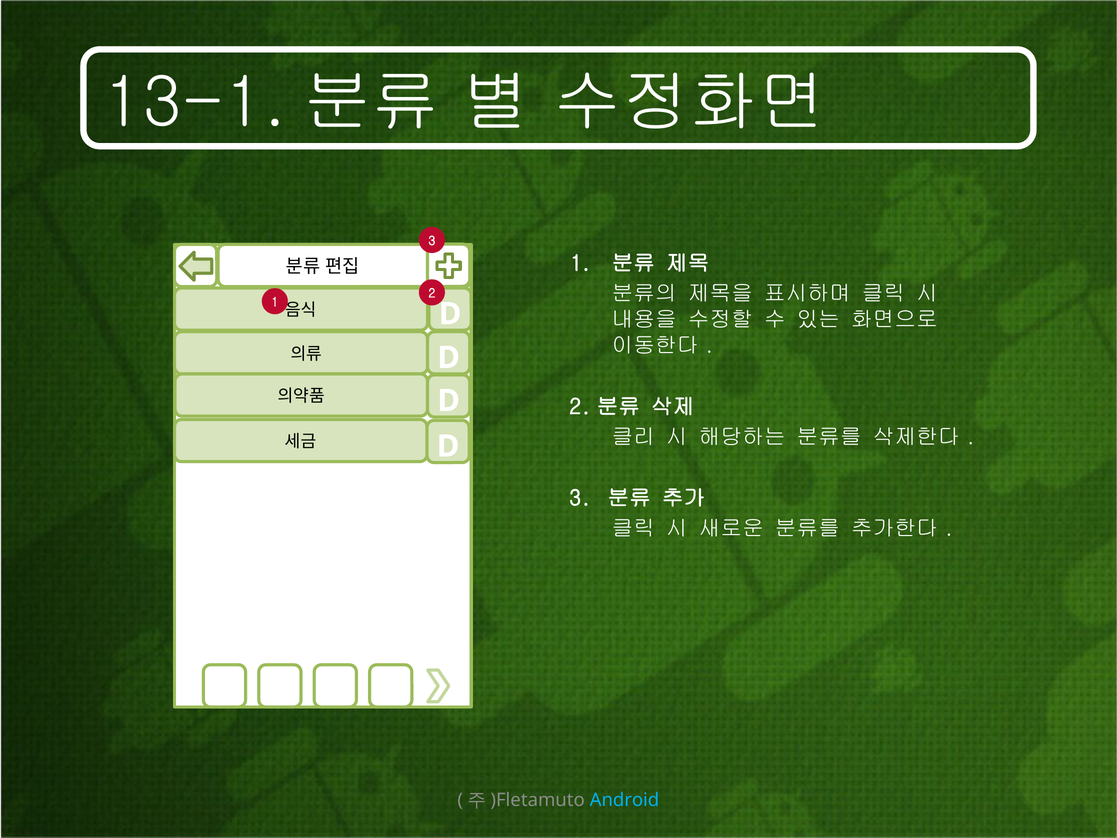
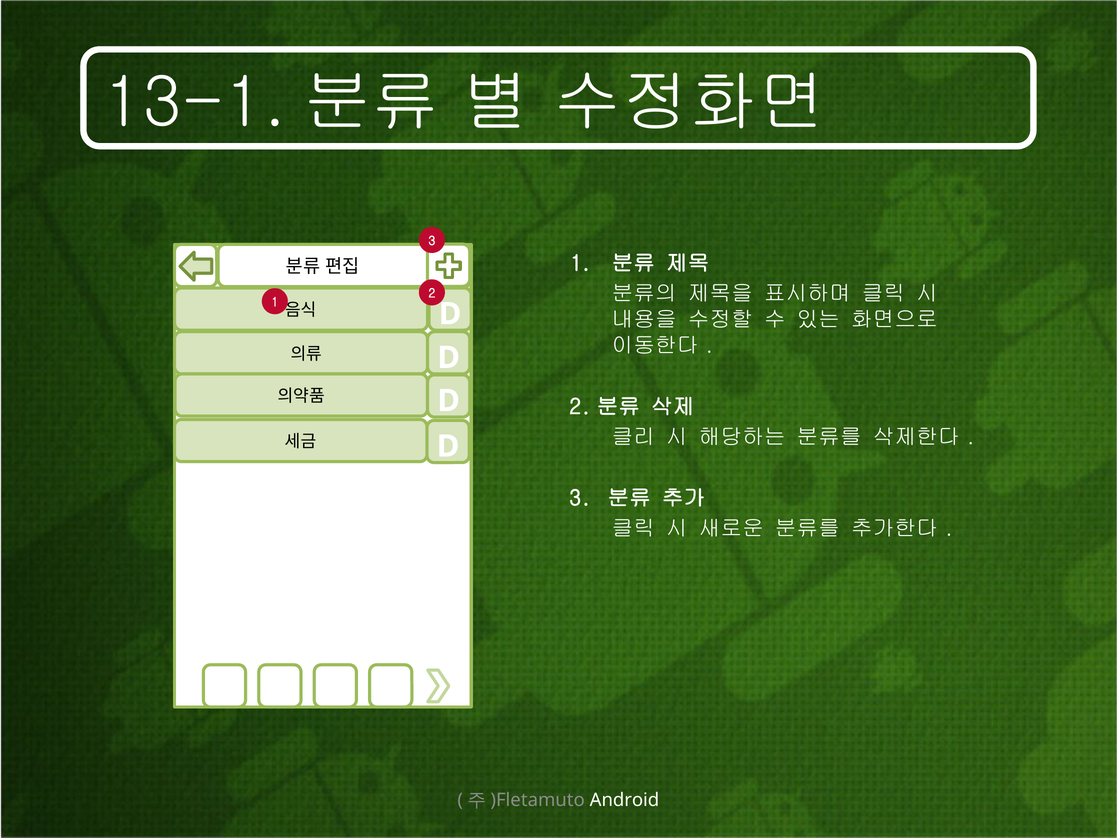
Android colour: light blue -> white (624, 800)
